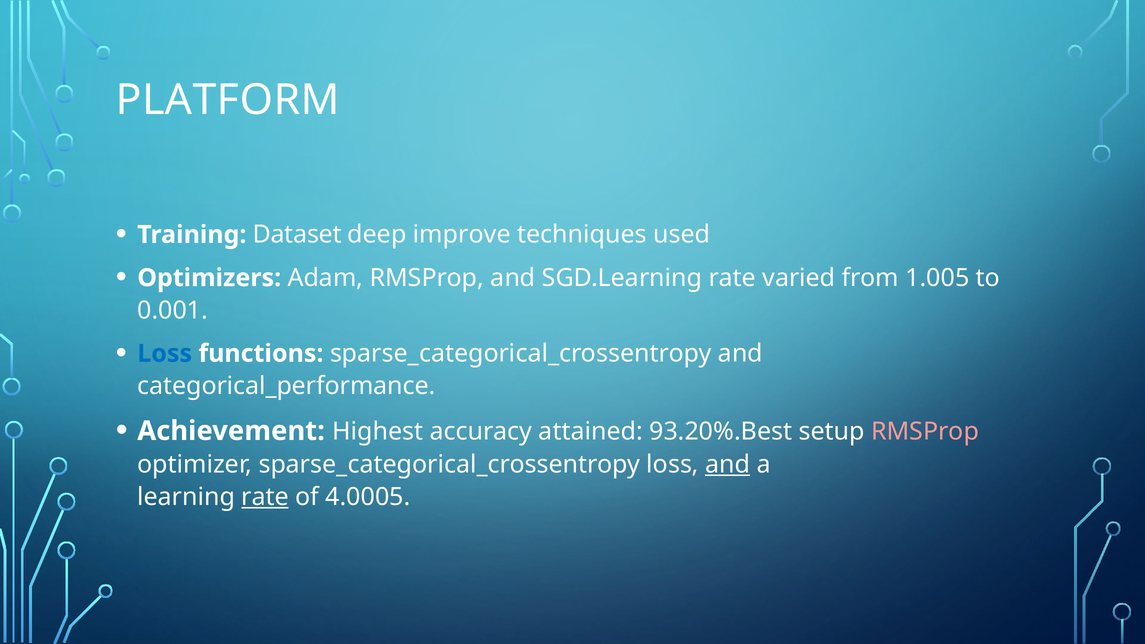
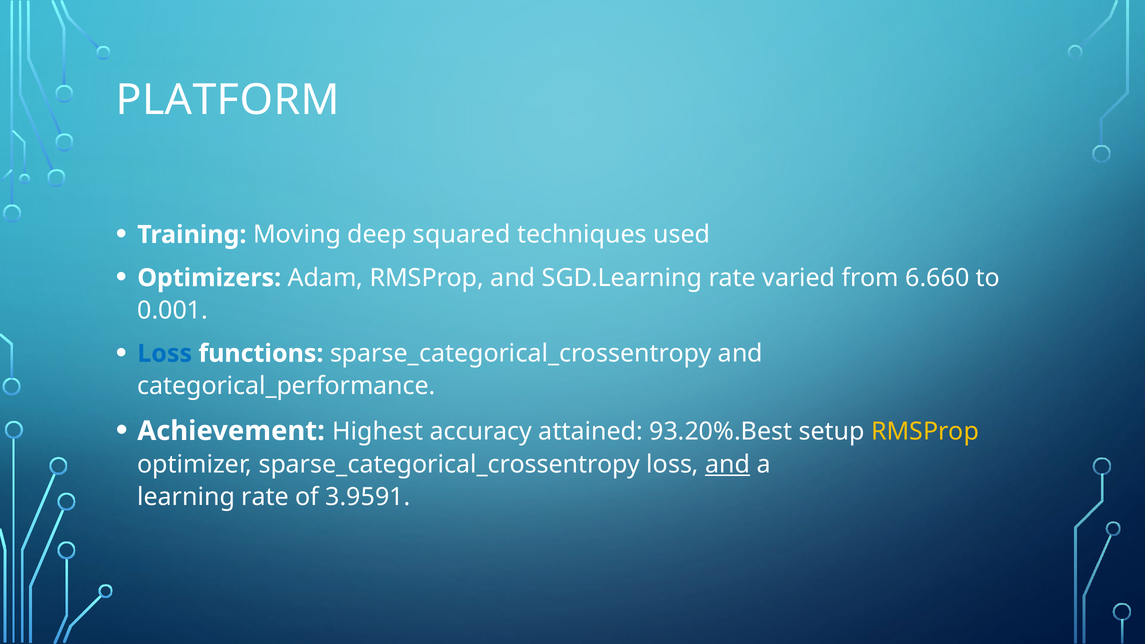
Dataset: Dataset -> Moving (297, 235)
improve: improve -> squared (462, 235)
1.005: 1.005 -> 6.660 (937, 278)
RMSProp colour: pink -> yellow (925, 432)
rate underline: present -> none (265, 497)
4.0005: 4.0005 -> 3.9591 (368, 497)
